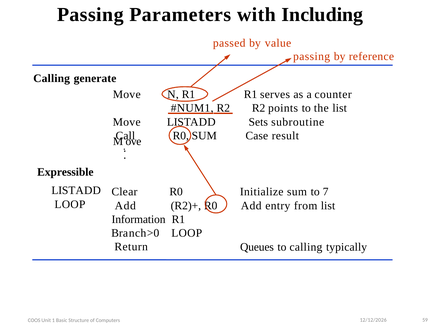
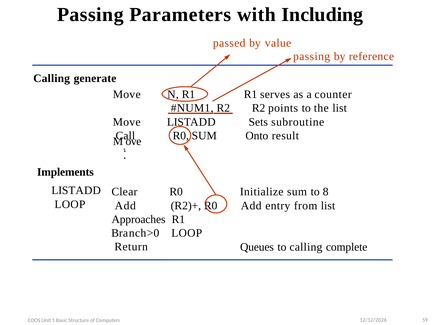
Case: Case -> Onto (257, 136)
Expressible: Expressible -> Implements (65, 172)
7: 7 -> 8 (326, 192)
Information: Information -> Approaches (139, 219)
typically: typically -> complete (347, 247)
